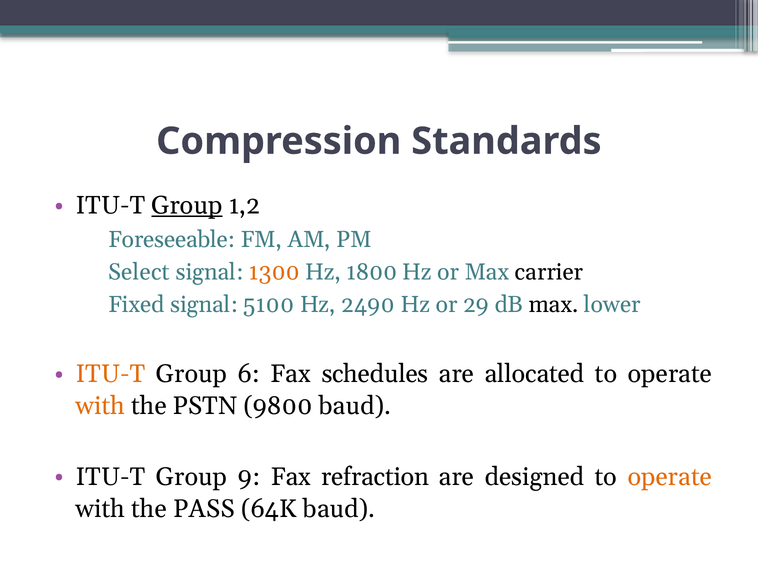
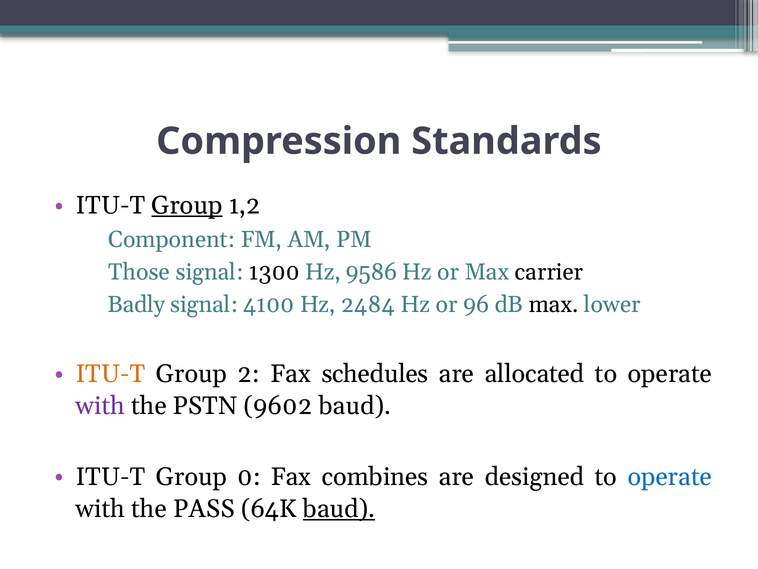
Foreseeable: Foreseeable -> Component (172, 239)
Select: Select -> Those (139, 272)
1300 colour: orange -> black (274, 272)
1800: 1800 -> 9586 (372, 272)
Fixed: Fixed -> Badly (136, 305)
5100: 5100 -> 4100 (269, 305)
2490: 2490 -> 2484 (368, 305)
29: 29 -> 96 (476, 305)
6: 6 -> 2 (249, 374)
with colour: orange -> purple (100, 406)
9800: 9800 -> 9602 (278, 406)
9: 9 -> 0 (249, 476)
refraction: refraction -> combines (375, 476)
operate colour: orange -> blue (670, 476)
baud underline: none -> present (339, 508)
